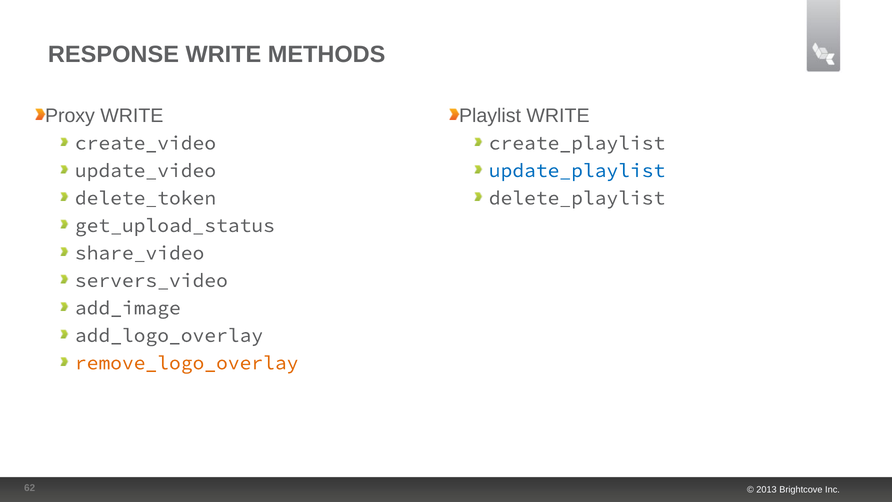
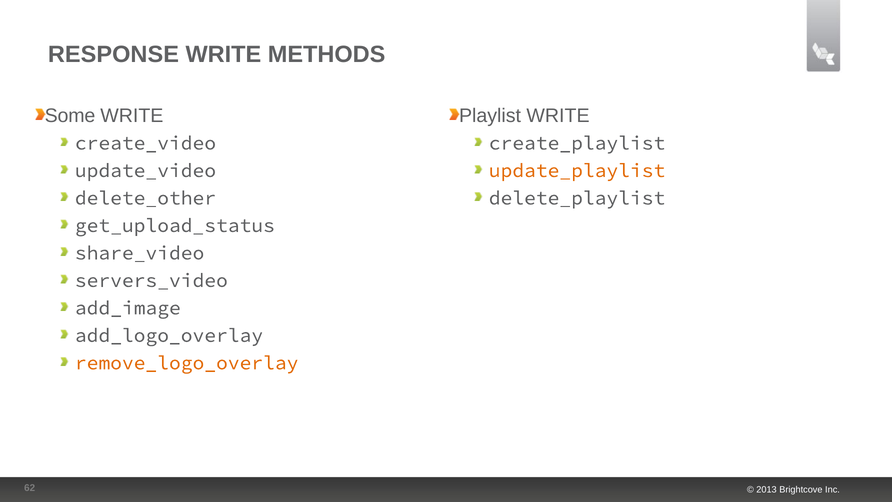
Proxy: Proxy -> Some (70, 116)
update_playlist colour: blue -> orange (577, 170)
delete_token: delete_token -> delete_other (145, 198)
